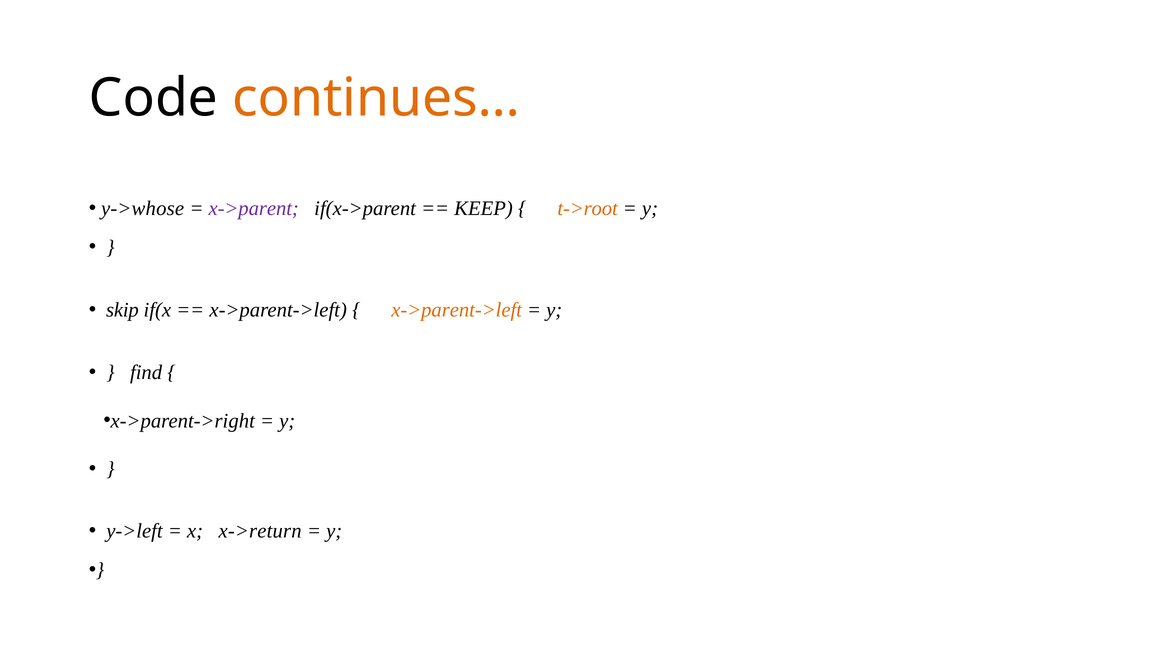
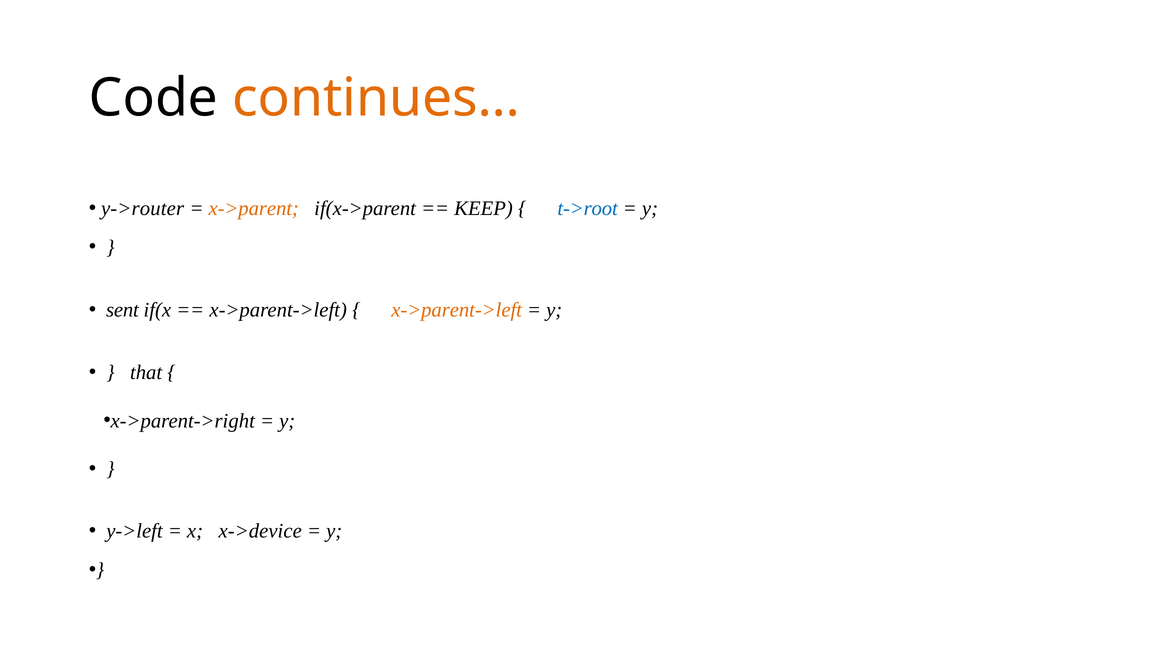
y->whose: y->whose -> y->router (143, 209)
x->parent colour: purple -> orange (254, 209)
t->root colour: orange -> blue (588, 209)
skip: skip -> sent (122, 310)
find: find -> that (146, 373)
x->return: x->return -> x->device (260, 531)
